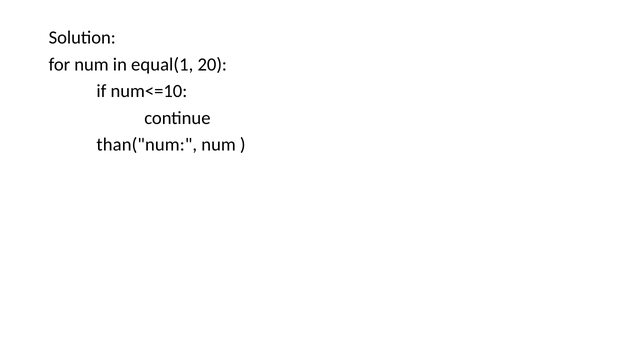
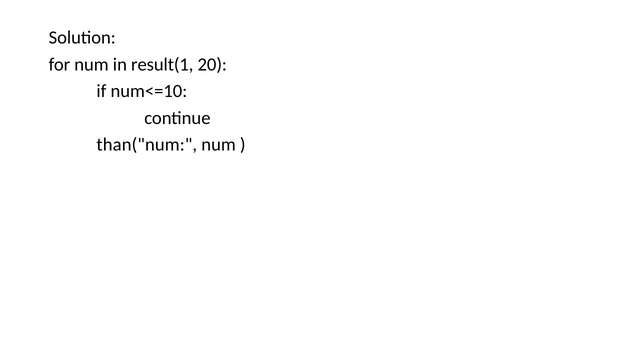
equal(1: equal(1 -> result(1 (162, 64)
